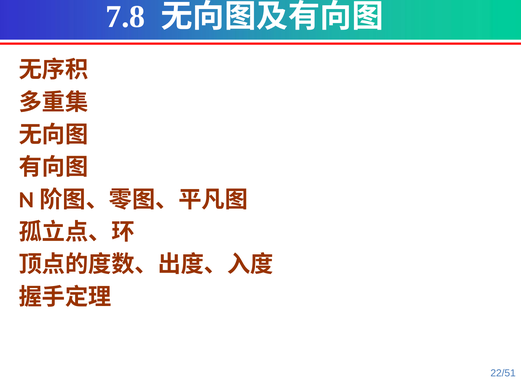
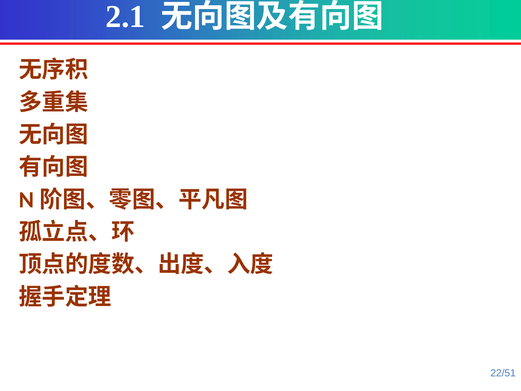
7.8: 7.8 -> 2.1 (125, 17)
